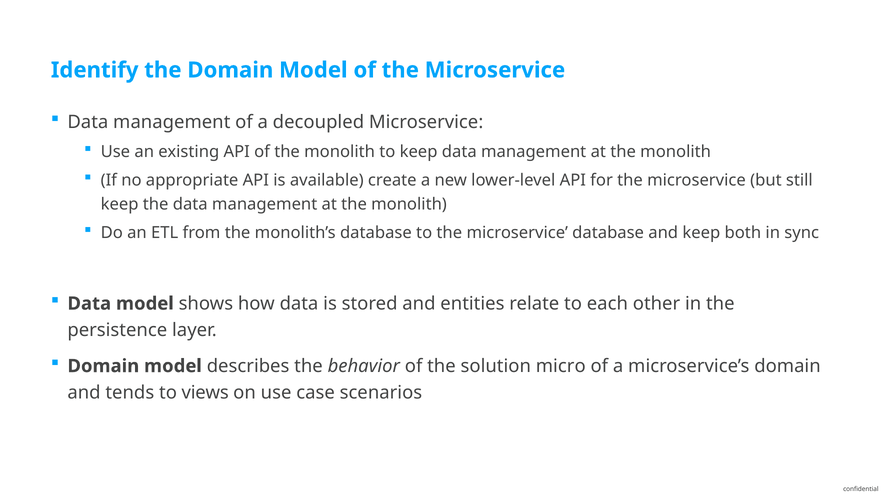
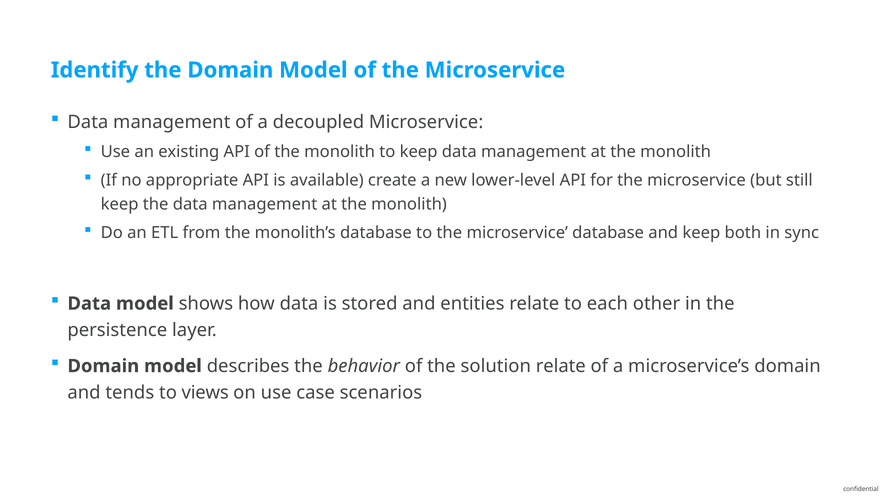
solution micro: micro -> relate (561, 366)
